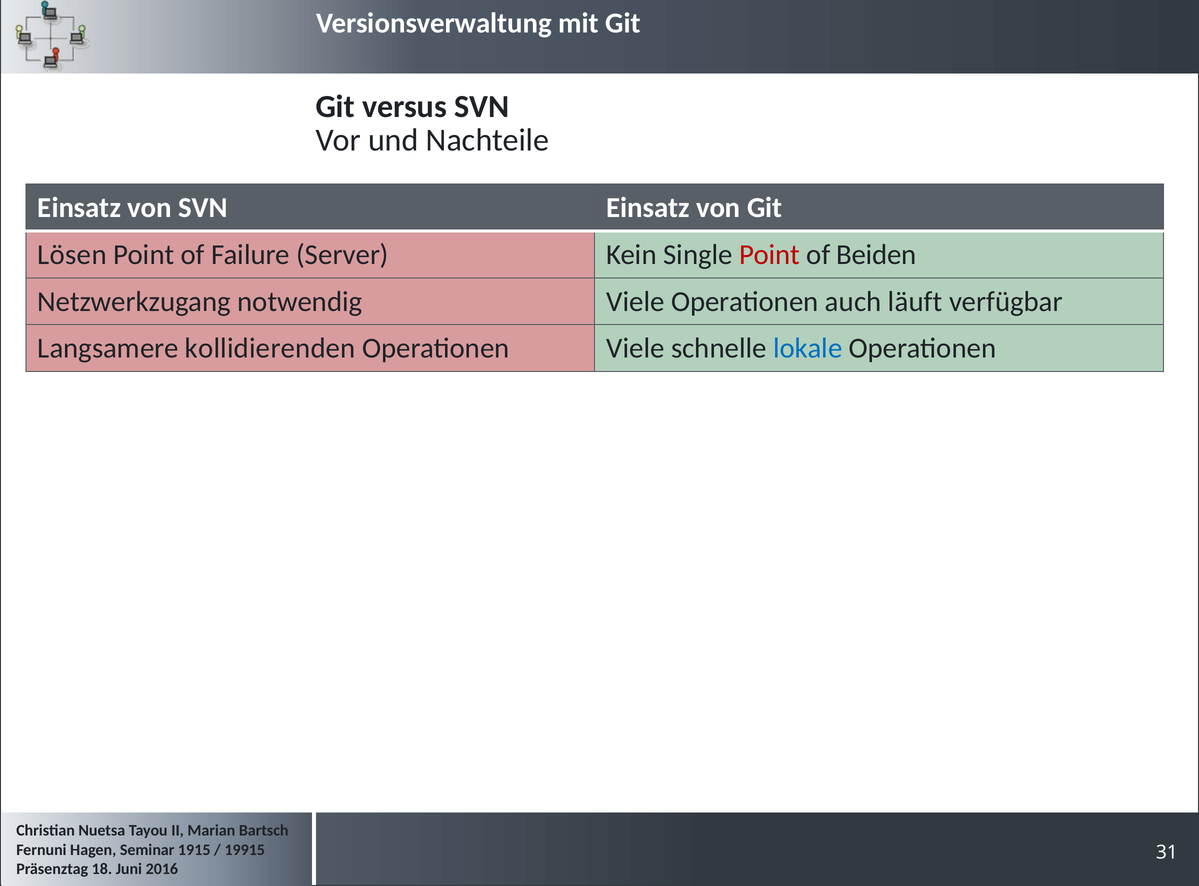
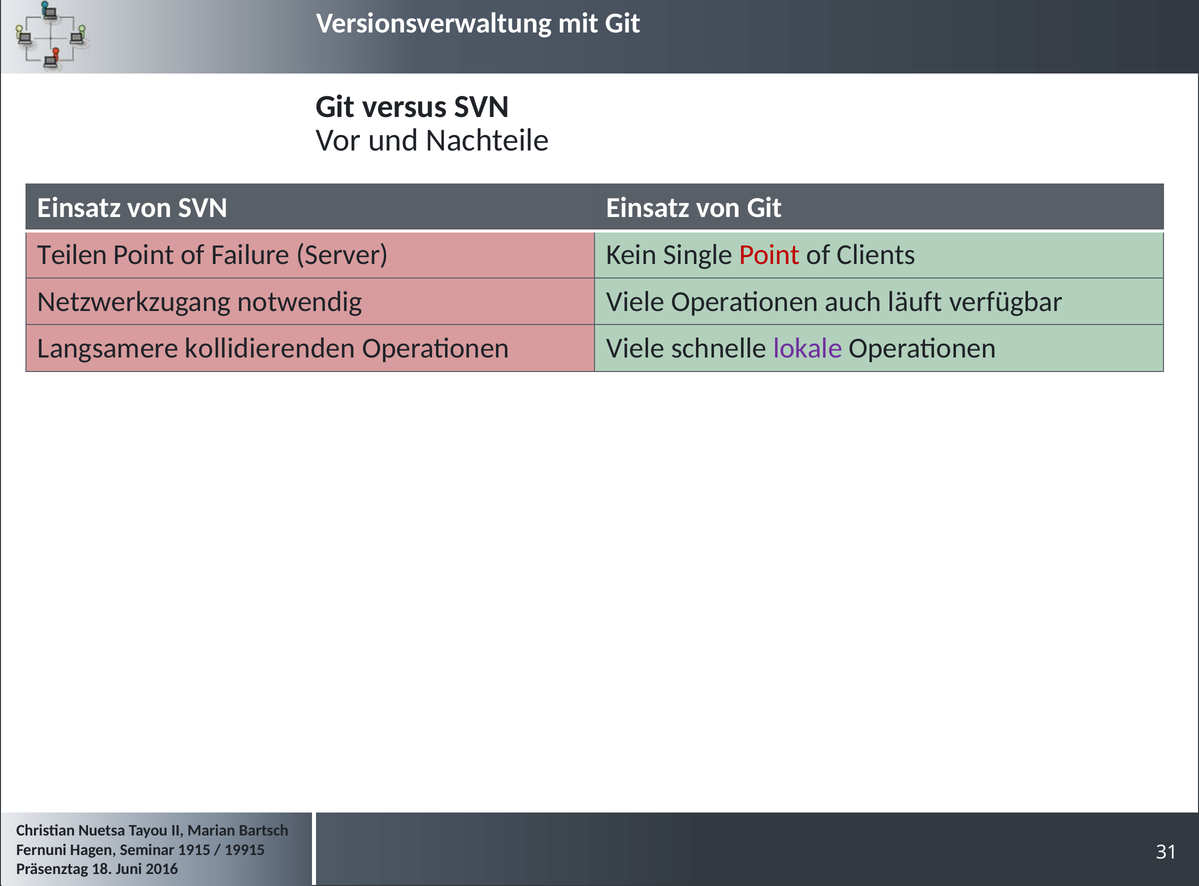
Lösen: Lösen -> Teilen (72, 255)
Beiden: Beiden -> Clients (876, 255)
lokale colour: blue -> purple (808, 348)
